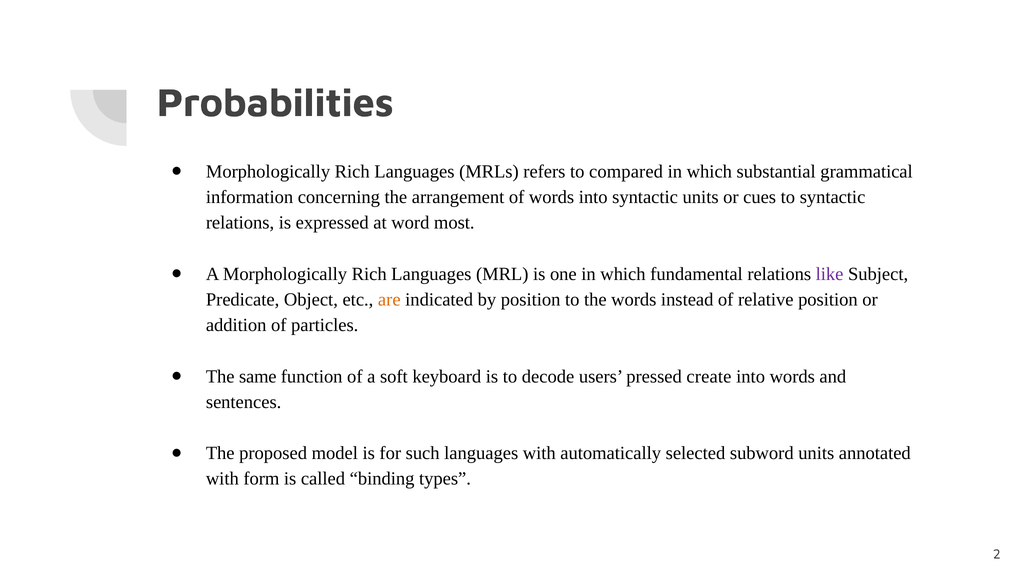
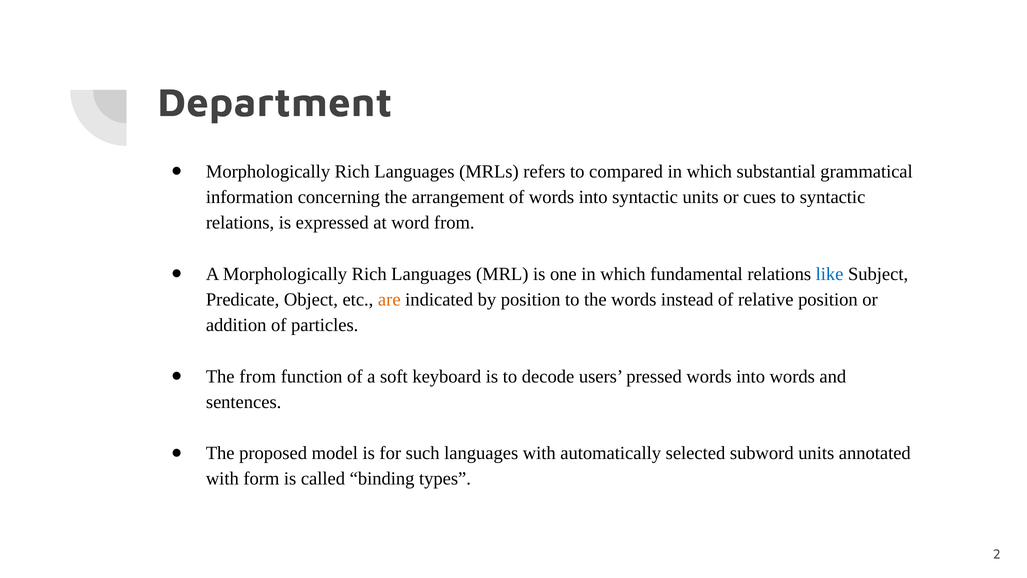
Probabilities: Probabilities -> Department (275, 103)
word most: most -> from (454, 223)
like colour: purple -> blue (830, 274)
The same: same -> from (258, 376)
pressed create: create -> words (709, 376)
